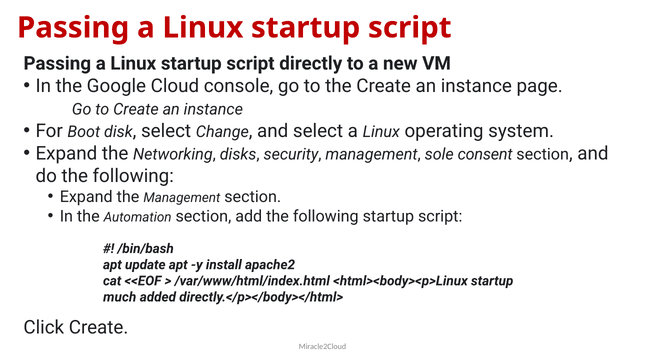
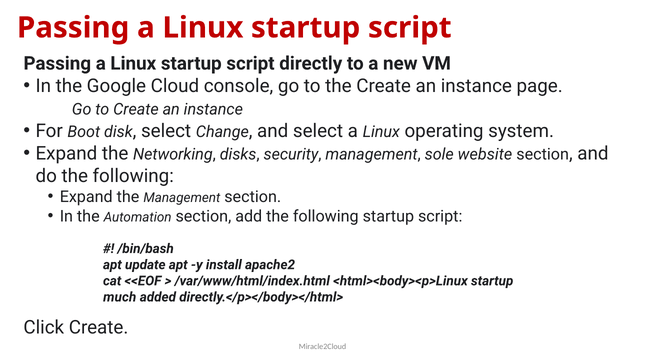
consent: consent -> website (485, 154)
